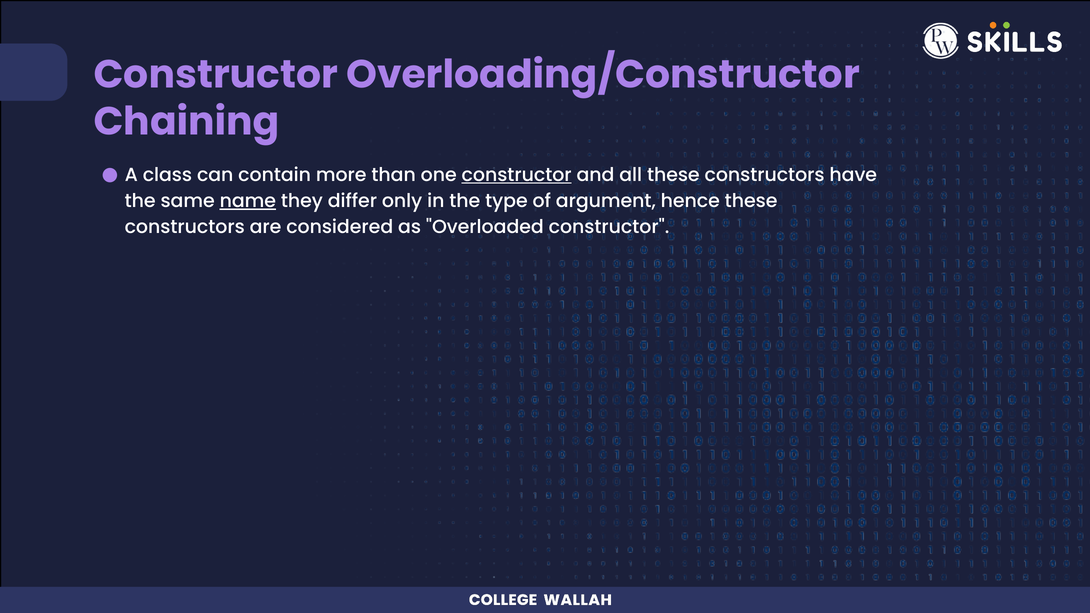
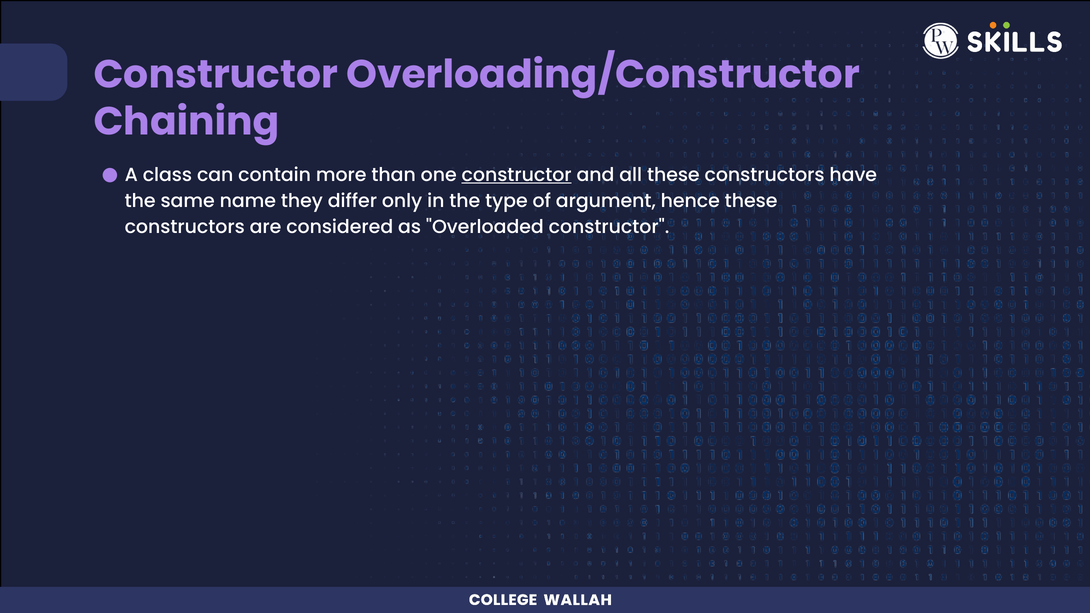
name underline: present -> none (248, 201)
